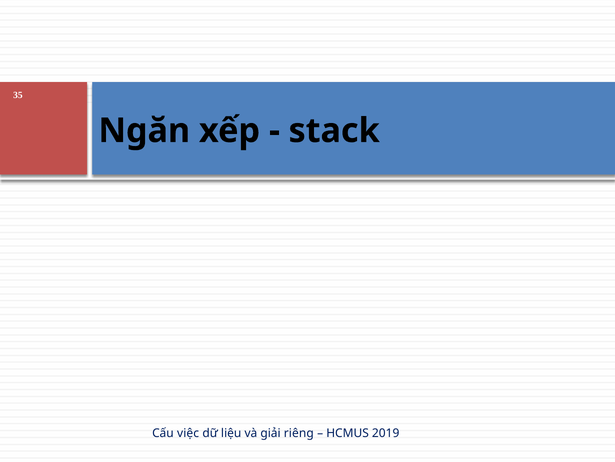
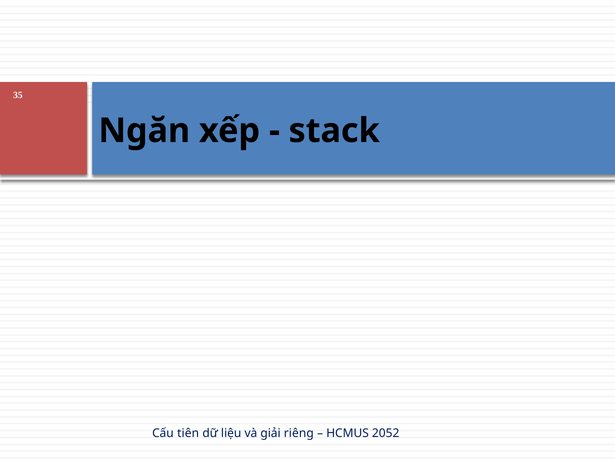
việc: việc -> tiên (188, 432)
2019: 2019 -> 2052 (386, 432)
